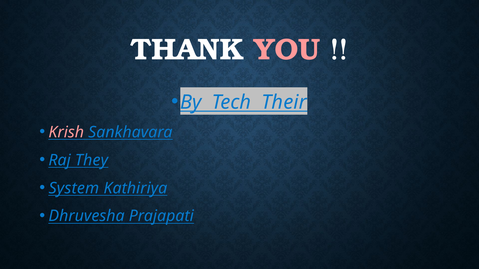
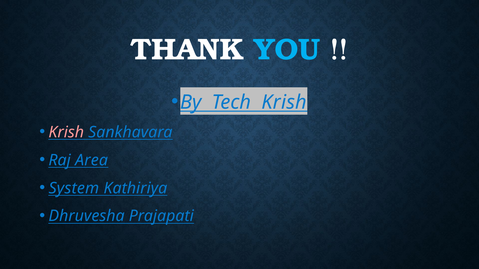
YOU colour: pink -> light blue (287, 50)
Tech Their: Their -> Krish (284, 102)
They: They -> Area (92, 160)
